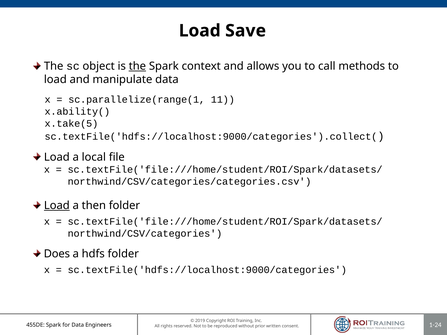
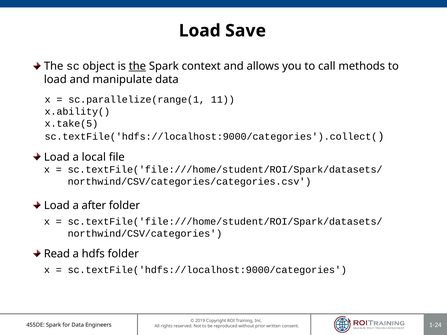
Load underline: present -> none (57, 206)
then: then -> after (94, 206)
Does: Does -> Read (57, 254)
